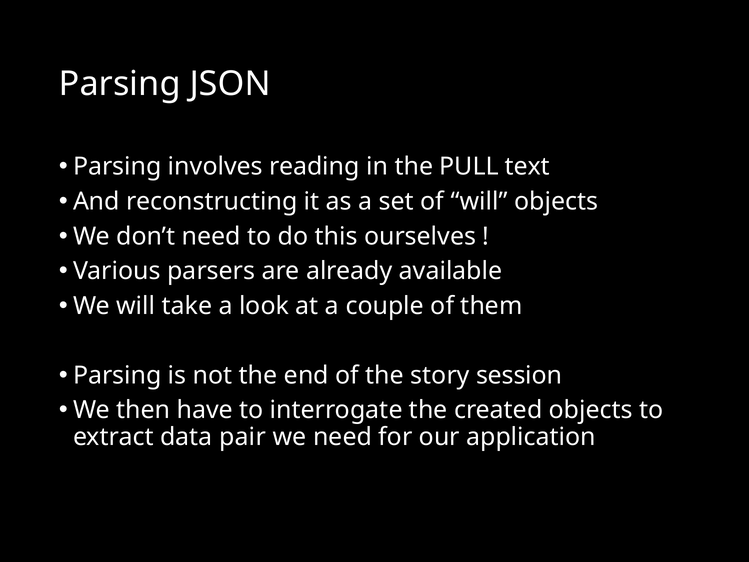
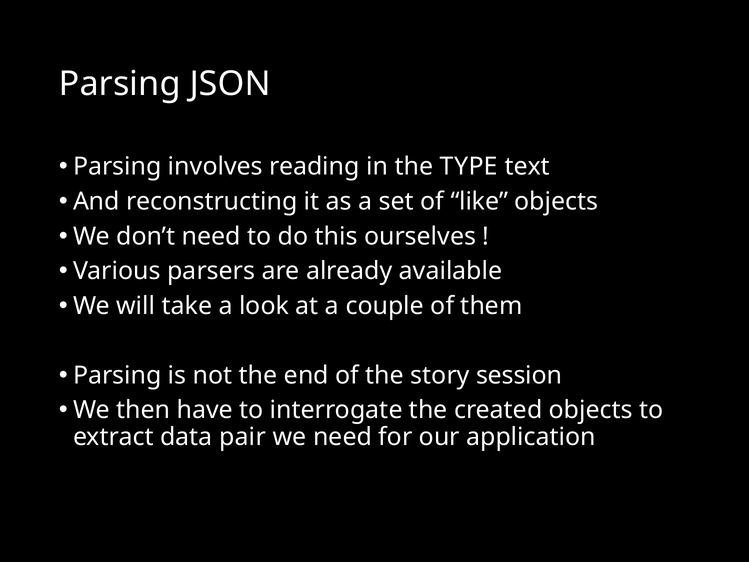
PULL: PULL -> TYPE (469, 167)
of will: will -> like (479, 201)
